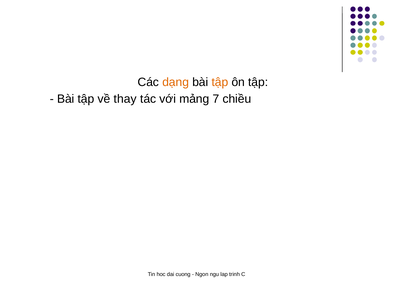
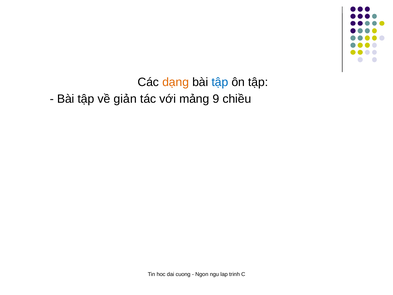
tập colour: orange -> blue (220, 82)
thay: thay -> giản (125, 99)
7: 7 -> 9 (216, 99)
